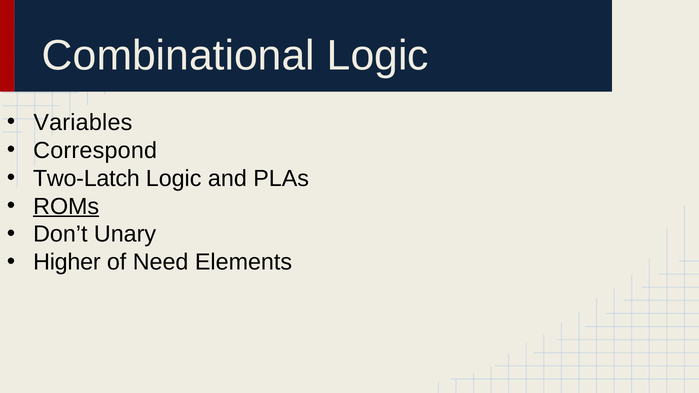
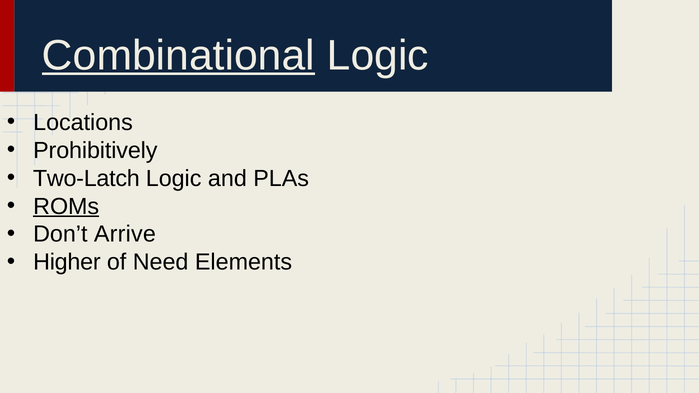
Combinational underline: none -> present (178, 56)
Variables: Variables -> Locations (83, 123)
Correspond: Correspond -> Prohibitively (95, 151)
Unary: Unary -> Arrive (125, 234)
